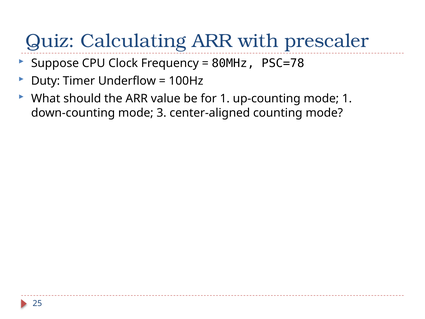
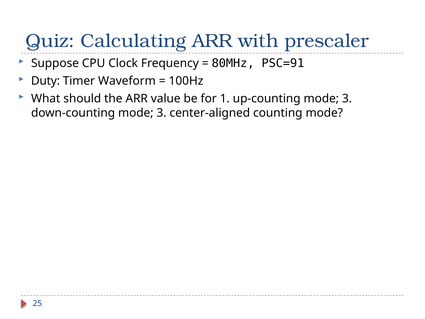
PSC=78: PSC=78 -> PSC=91 (283, 63)
Underflow: Underflow -> Waveform (127, 81)
up-counting mode 1: 1 -> 3 (347, 99)
